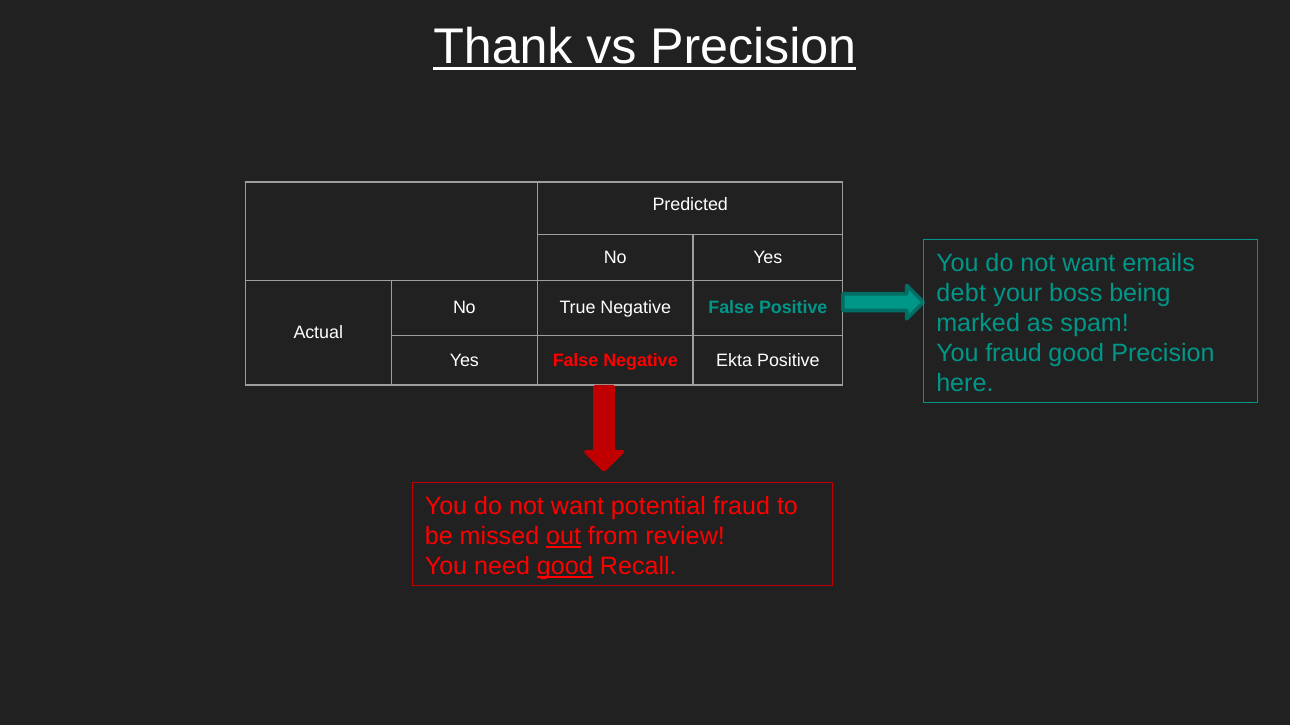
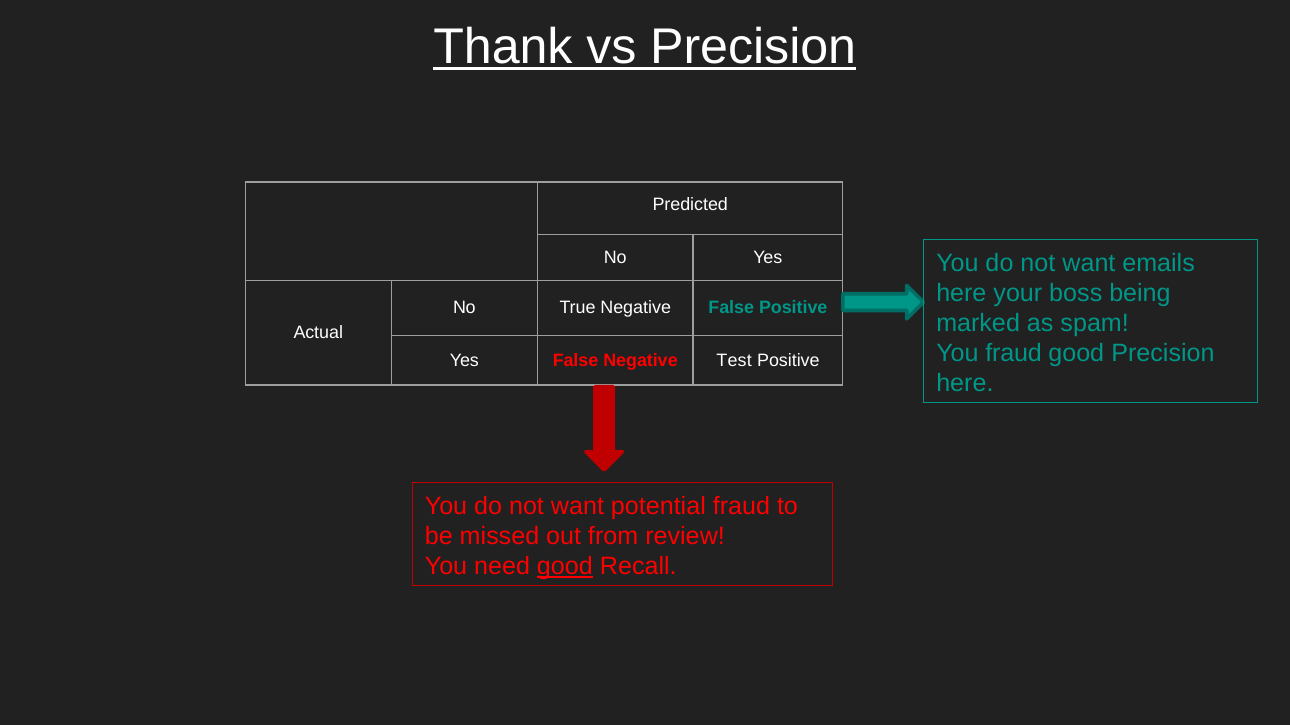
debt: debt -> here (961, 293)
Ekta: Ekta -> Test (734, 361)
out underline: present -> none (564, 537)
